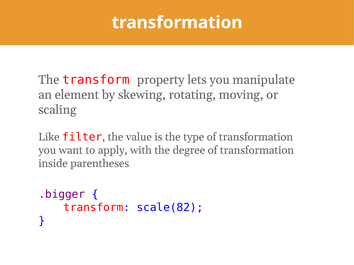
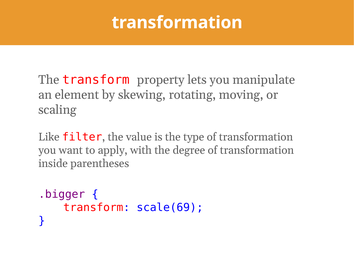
scale(82: scale(82 -> scale(69 (170, 208)
